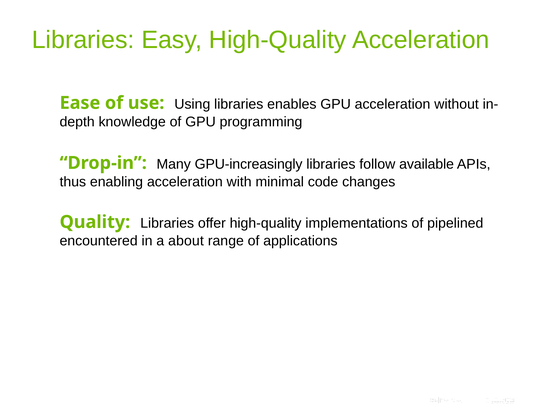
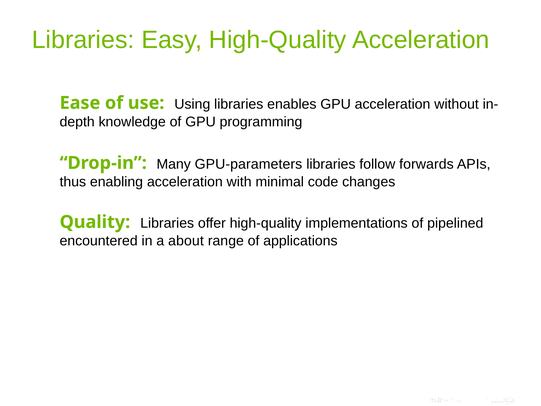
GPU-increasingly: GPU-increasingly -> GPU-parameters (248, 164)
available: available -> forwards (426, 164)
